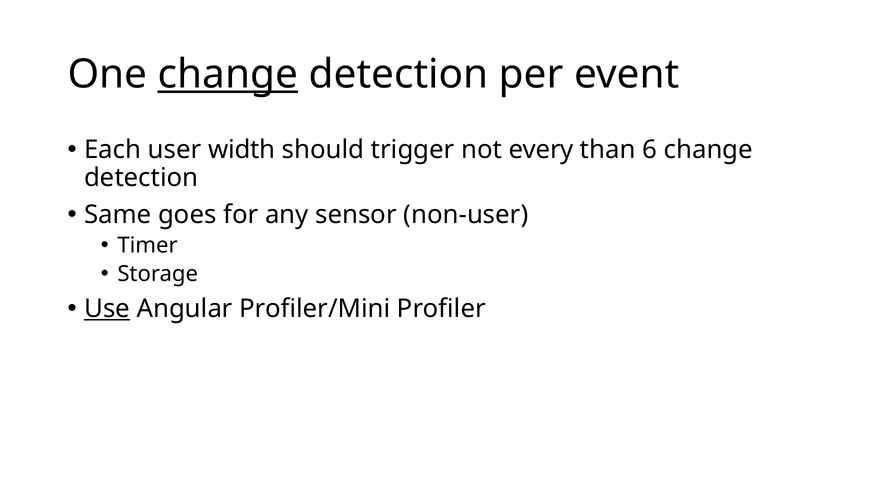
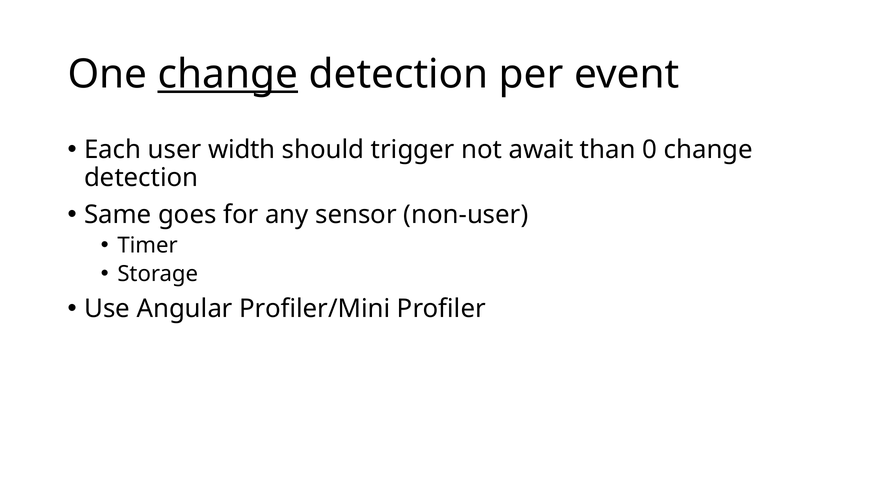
every: every -> await (541, 150)
6: 6 -> 0 (650, 150)
Use underline: present -> none (107, 309)
